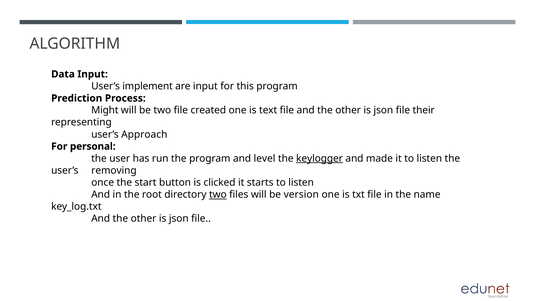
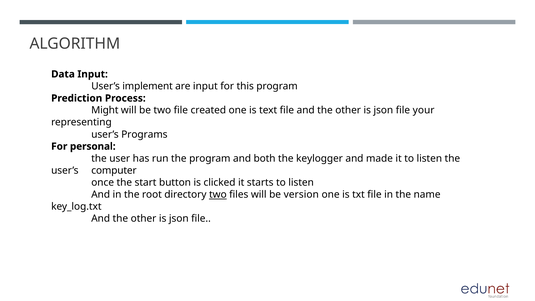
their: their -> your (424, 110)
Approach: Approach -> Programs (144, 134)
level: level -> both (265, 158)
keylogger underline: present -> none (320, 158)
removing: removing -> computer (114, 170)
